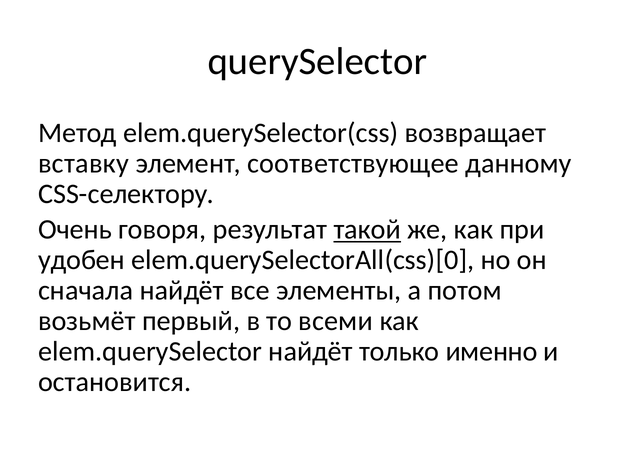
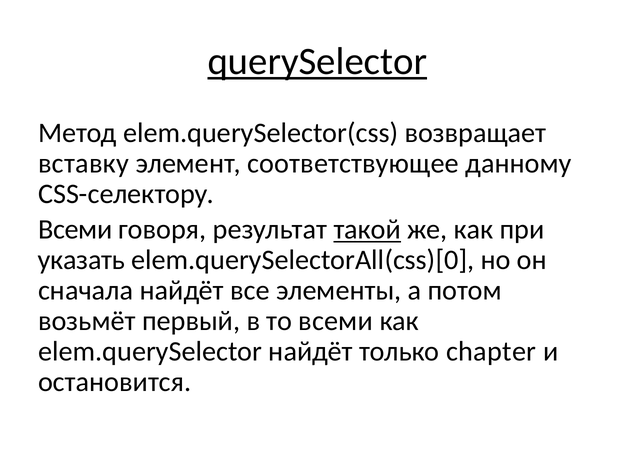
querySelector underline: none -> present (317, 61)
Очень: Очень -> Всеми (75, 230)
удобен: удобен -> указать (82, 260)
именно: именно -> chapter (491, 352)
